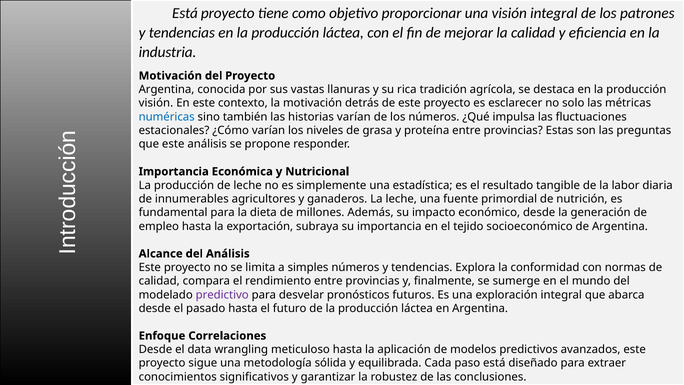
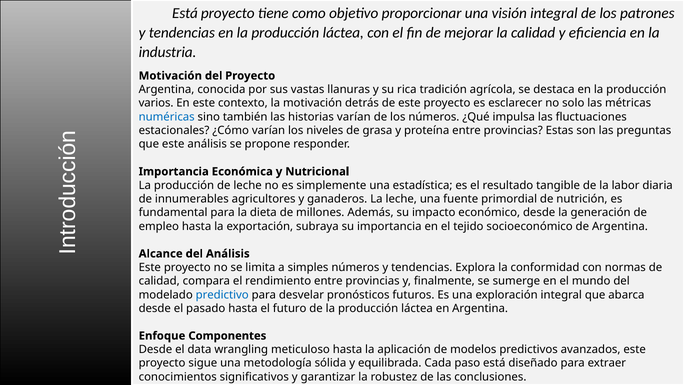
visión: visión -> varios (156, 103)
predictivo colour: purple -> blue (222, 295)
Correlaciones: Correlaciones -> Componentes (227, 336)
